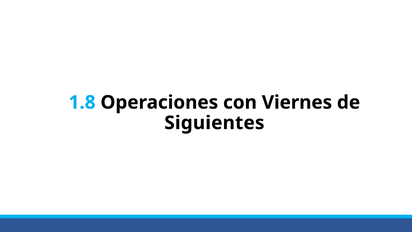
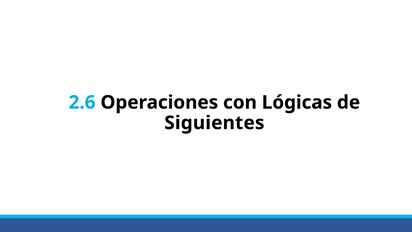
1.8: 1.8 -> 2.6 (82, 102)
Viernes: Viernes -> Lógicas (297, 102)
